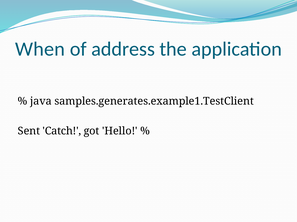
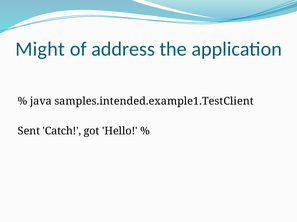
When: When -> Might (40, 49)
samples.generates.example1.TestClient: samples.generates.example1.TestClient -> samples.intended.example1.TestClient (154, 102)
